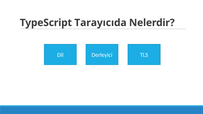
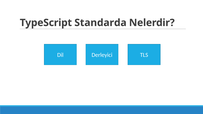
Tarayıcıda: Tarayıcıda -> Standarda (100, 23)
